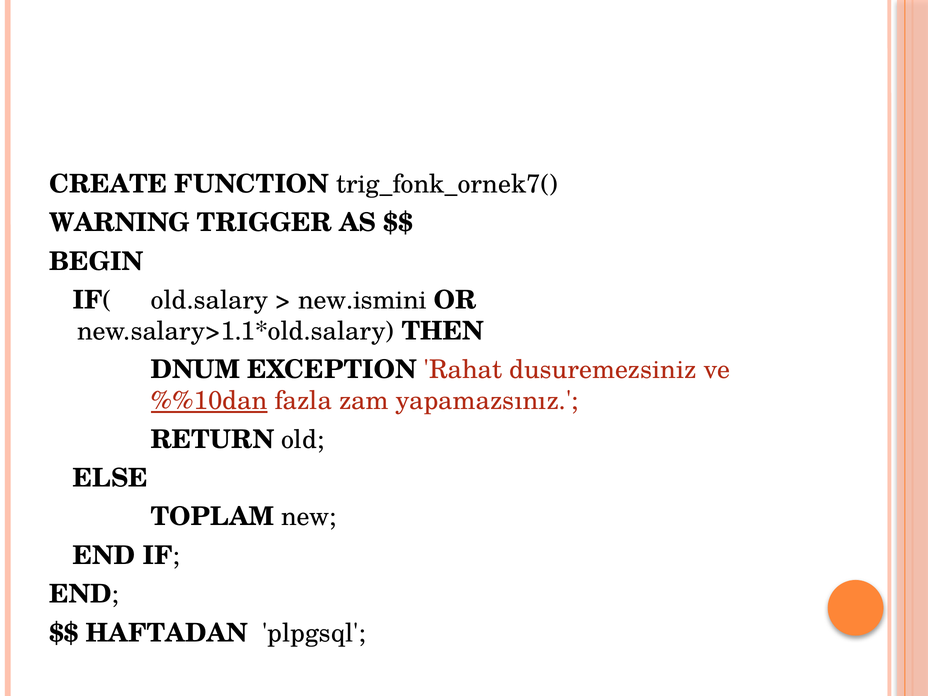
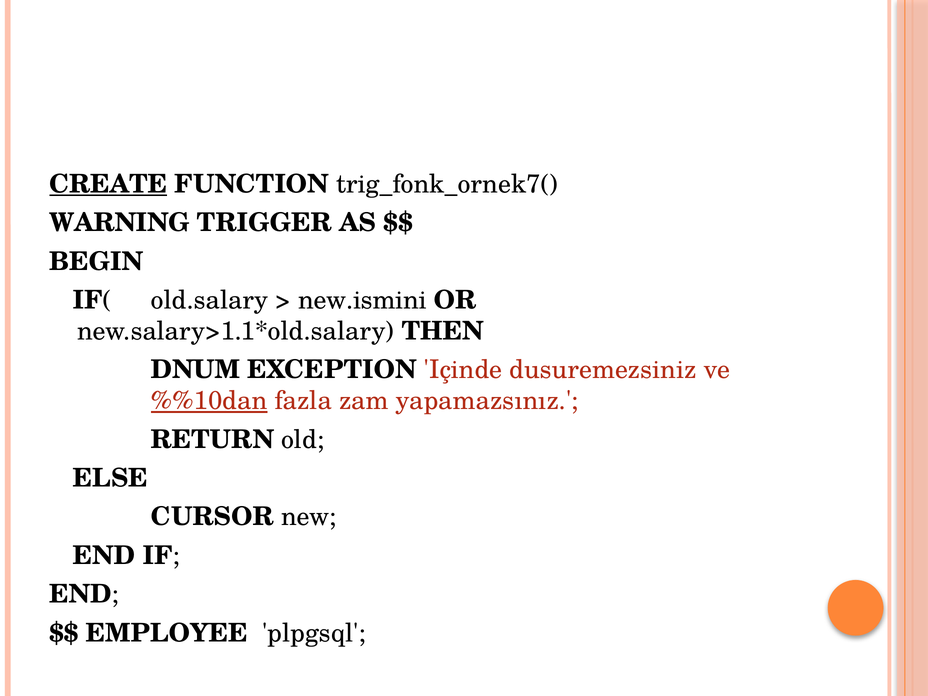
CREATE underline: none -> present (108, 184)
Rahat: Rahat -> Içinde (463, 370)
TOPLAM: TOPLAM -> CURSOR (212, 517)
HAFTADAN: HAFTADAN -> EMPLOYEE (167, 633)
